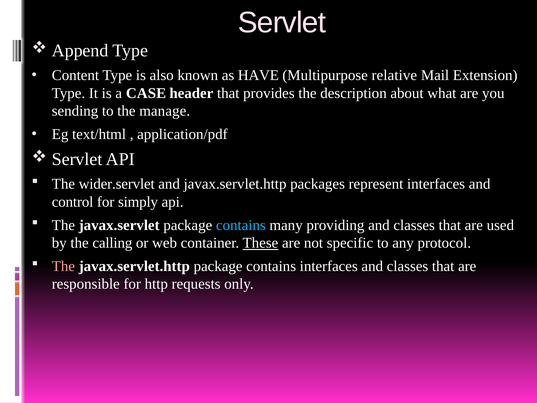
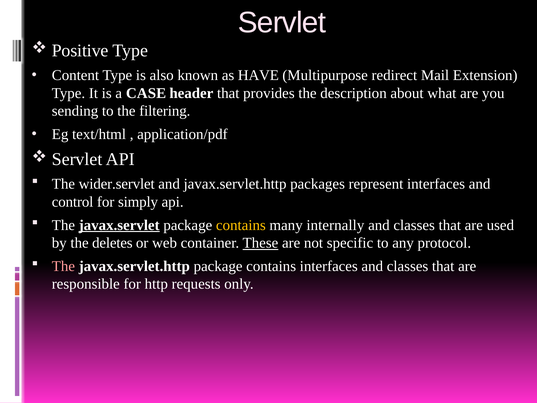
Append: Append -> Positive (80, 50)
relative: relative -> redirect (394, 75)
manage: manage -> filtering (165, 111)
javax.servlet underline: none -> present (119, 225)
contains colour: light blue -> yellow (241, 225)
providing: providing -> internally (335, 225)
calling: calling -> deletes (112, 243)
